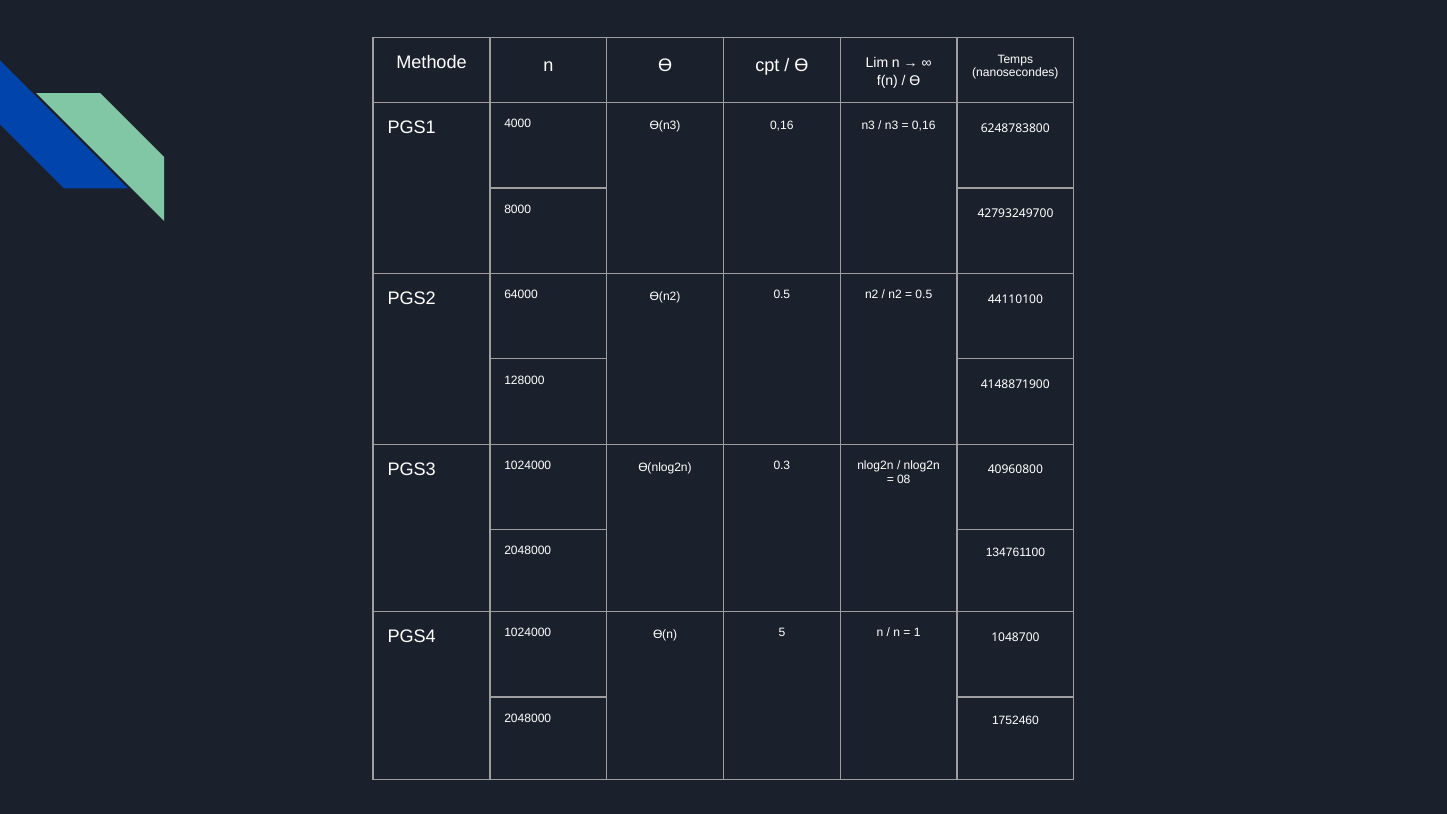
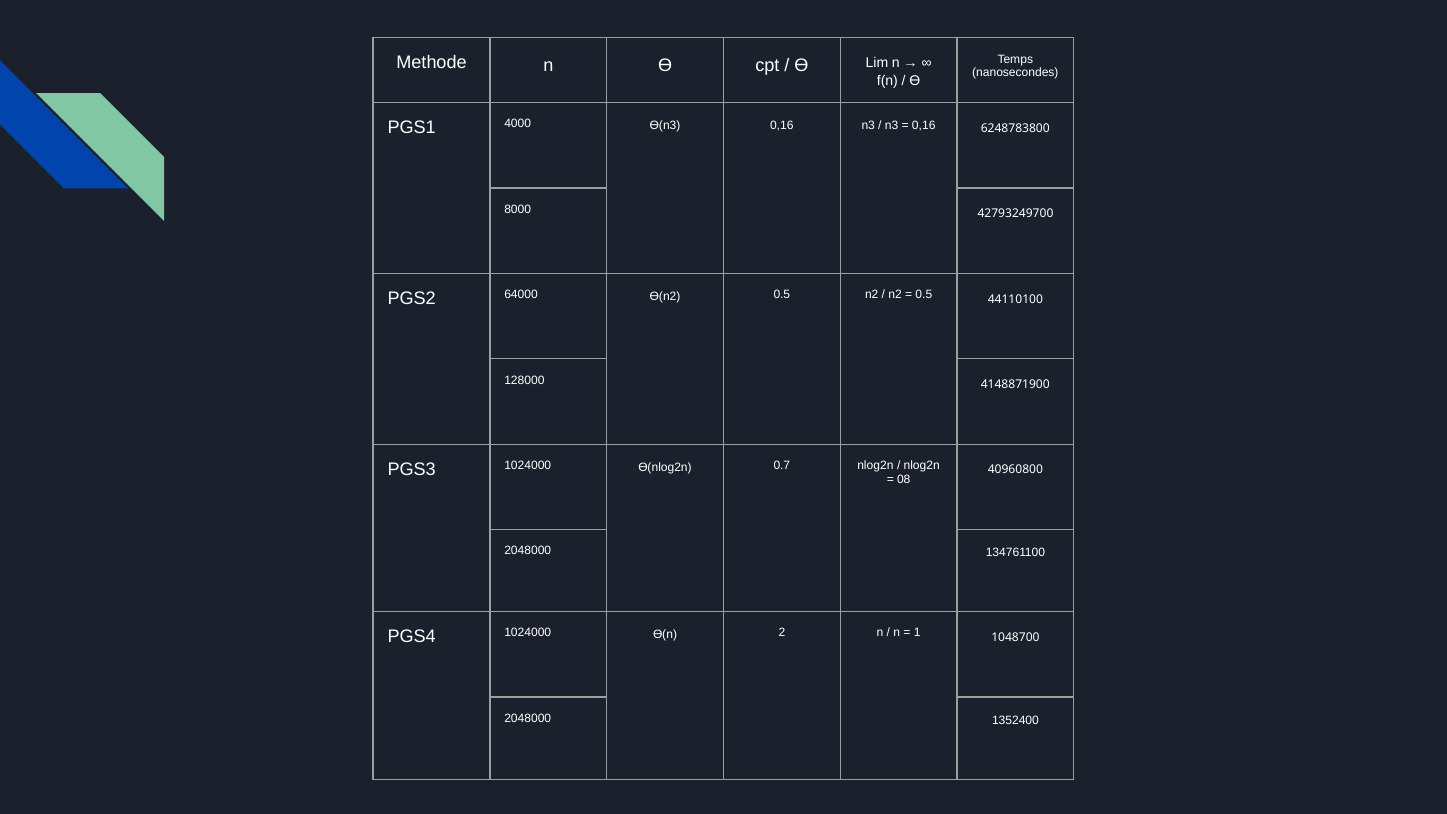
0.3: 0.3 -> 0.7 (782, 465)
5: 5 -> 2 (782, 633)
1752460: 1752460 -> 1352400 (1015, 720)
